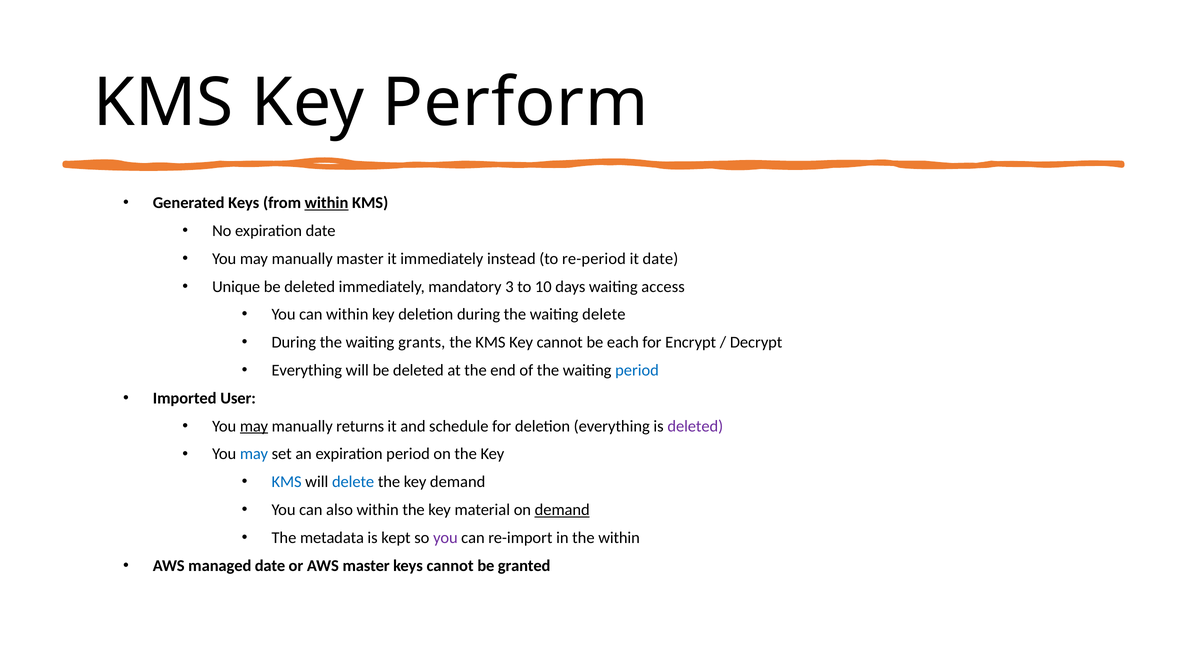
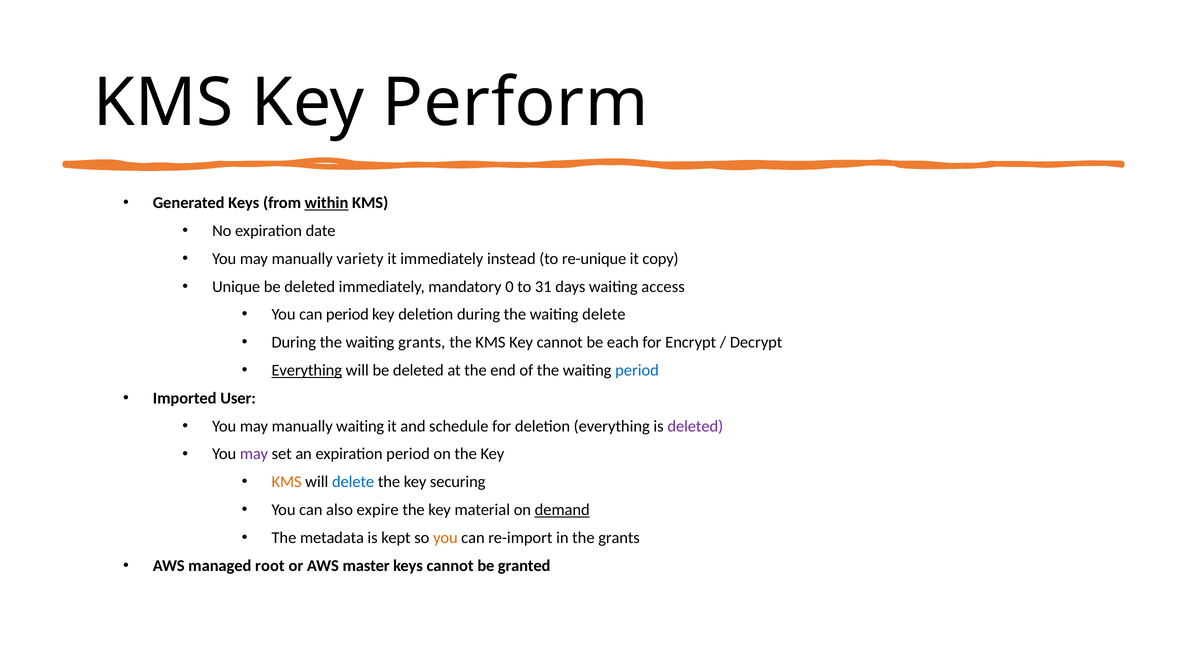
manually master: master -> variety (360, 259)
re-period: re-period -> re-unique (594, 259)
it date: date -> copy (661, 259)
3: 3 -> 0 (509, 286)
10: 10 -> 31 (543, 286)
can within: within -> period (347, 314)
Everything underline: none -> present (307, 370)
may underline: present -> none (254, 426)
manually returns: returns -> waiting (360, 426)
may colour: blue -> purple (254, 454)
KMS colour: blue -> orange (287, 482)
key demand: demand -> securing (458, 482)
also within: within -> expire (378, 510)
you colour: purple -> orange (445, 538)
the within: within -> grants (619, 538)
managed date: date -> root (270, 565)
